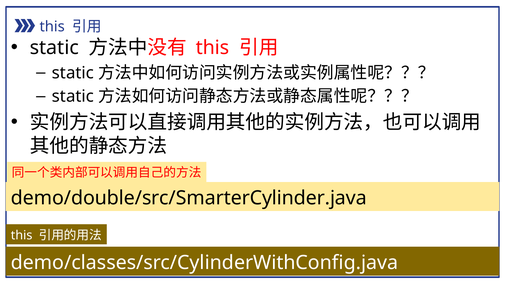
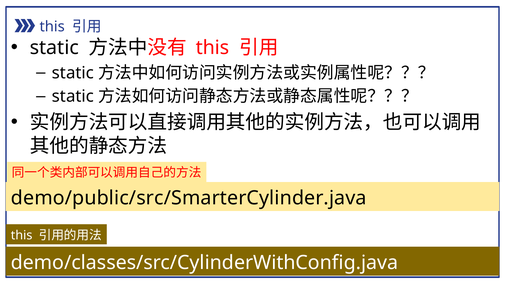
demo/double/src/SmarterCylinder.java: demo/double/src/SmarterCylinder.java -> demo/public/src/SmarterCylinder.java (189, 198)
